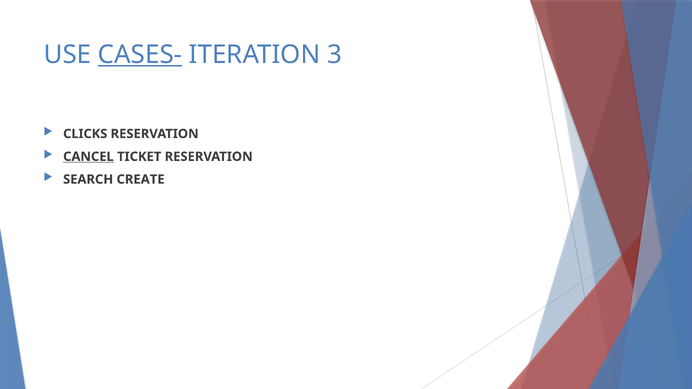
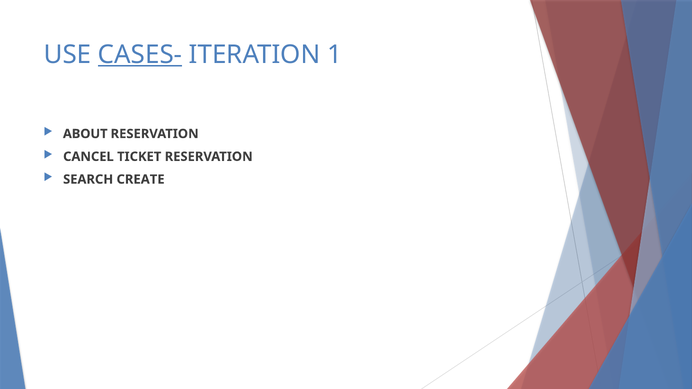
3: 3 -> 1 (335, 55)
CLICKS: CLICKS -> ABOUT (85, 134)
CANCEL underline: present -> none (88, 157)
